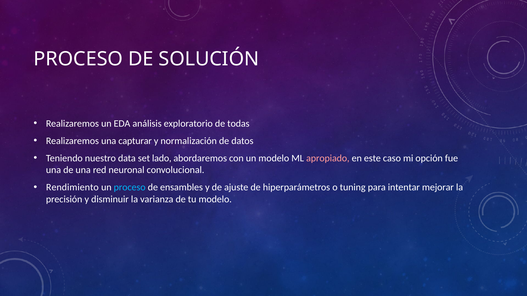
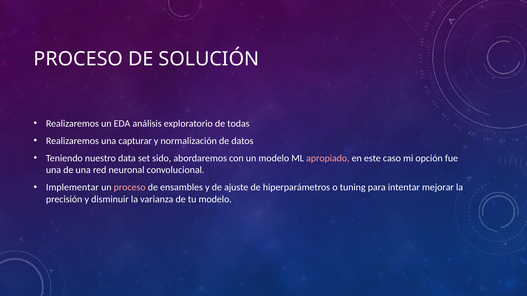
lado: lado -> sido (162, 158)
Rendimiento: Rendimiento -> Implementar (72, 188)
proceso colour: light blue -> pink (130, 188)
